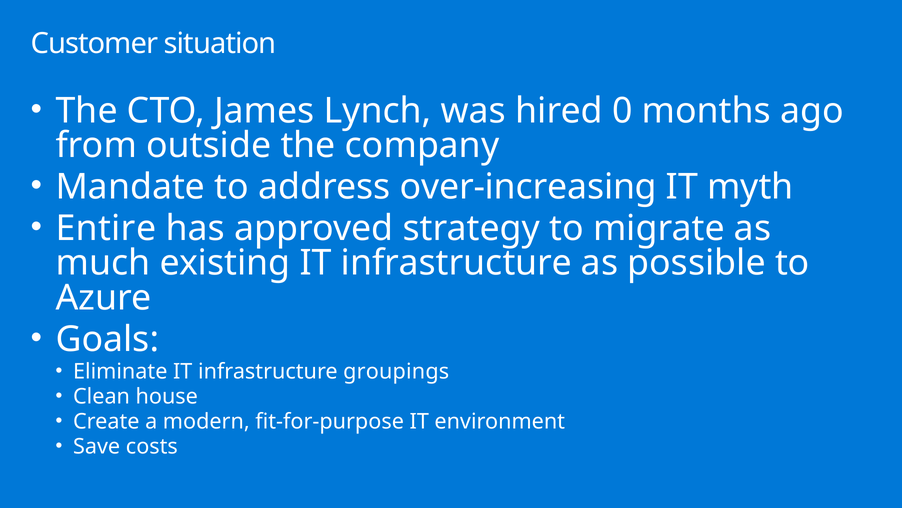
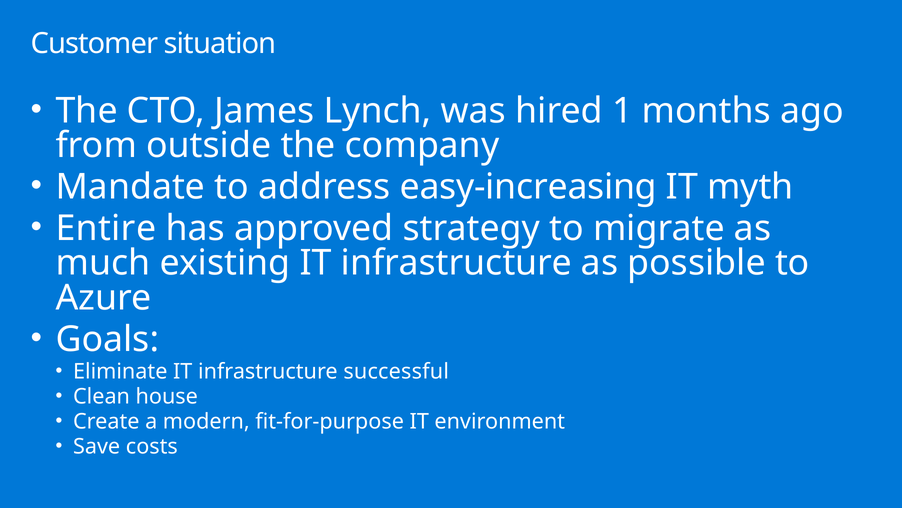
0: 0 -> 1 (622, 111)
over-increasing: over-increasing -> easy-increasing (528, 187)
groupings: groupings -> successful (396, 371)
